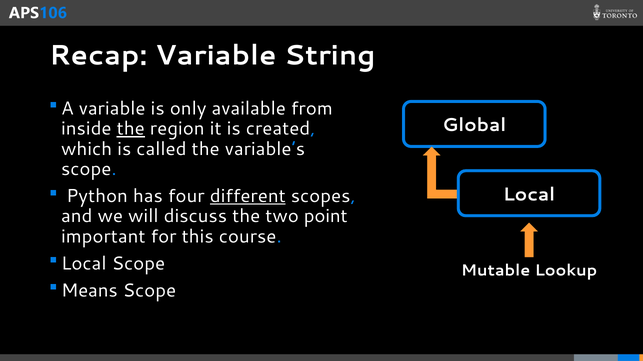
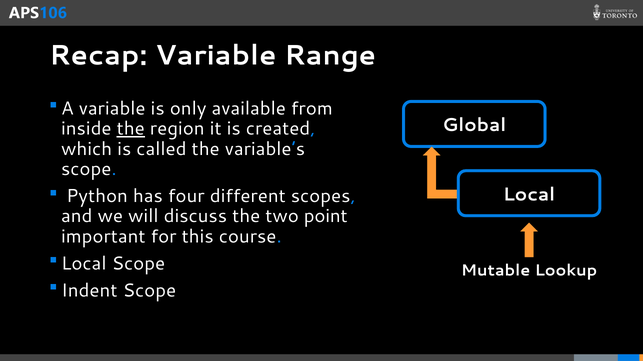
String: String -> Range (330, 56)
different underline: present -> none (248, 196)
Means: Means -> Indent (89, 291)
